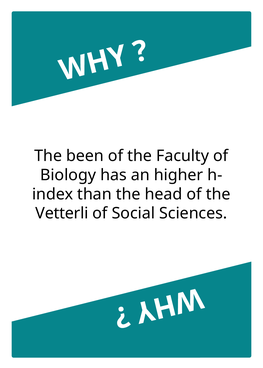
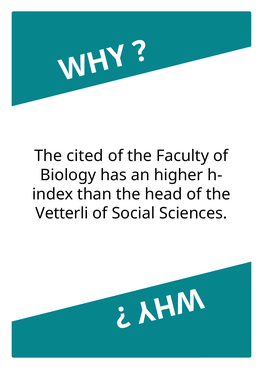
been: been -> cited (85, 156)
